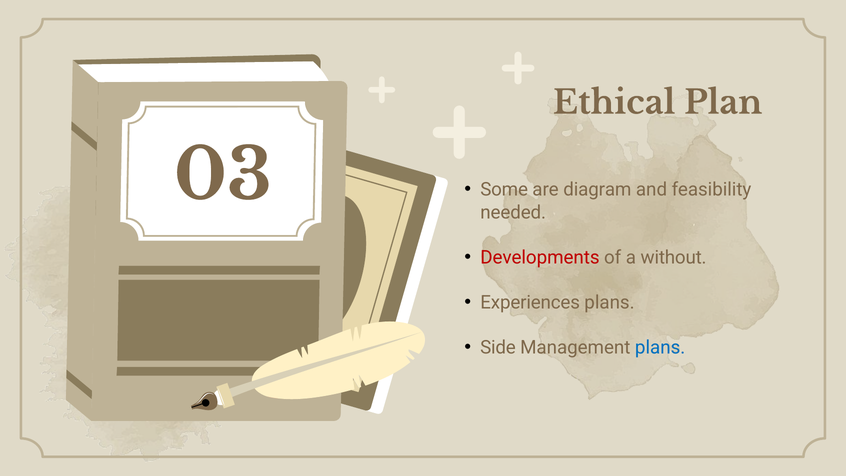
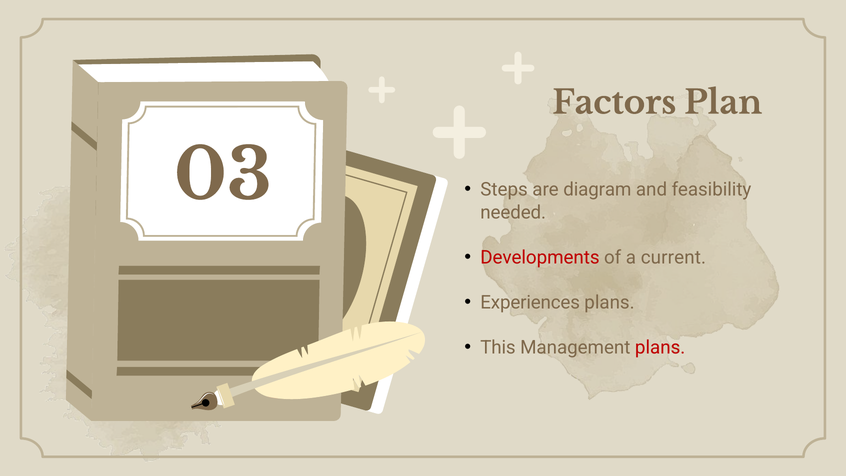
Ethical: Ethical -> Factors (614, 103)
Some: Some -> Steps (504, 190)
without: without -> current (673, 257)
Side: Side -> This (498, 348)
plans colour: blue -> red (660, 348)
